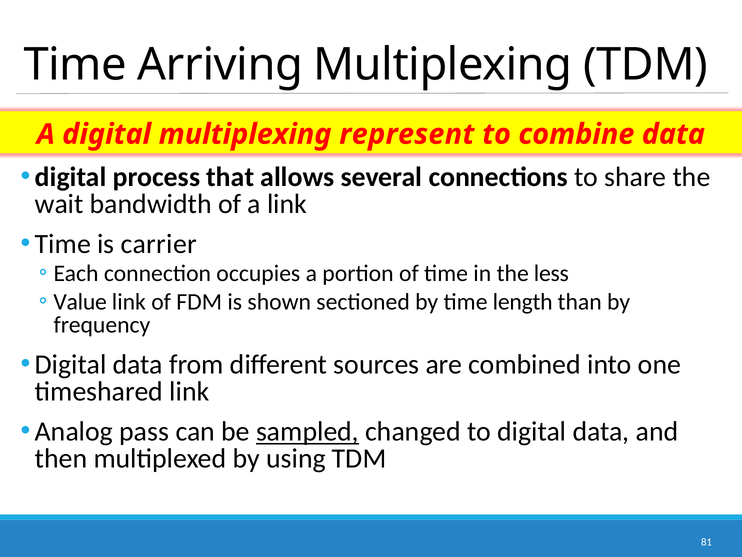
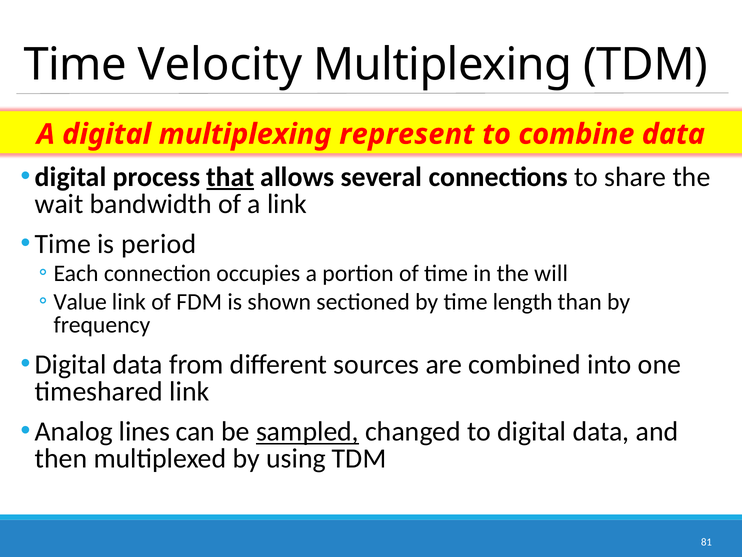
Arriving: Arriving -> Velocity (220, 65)
that underline: none -> present (230, 177)
carrier: carrier -> period (159, 244)
less: less -> will (551, 273)
pass: pass -> lines (144, 431)
